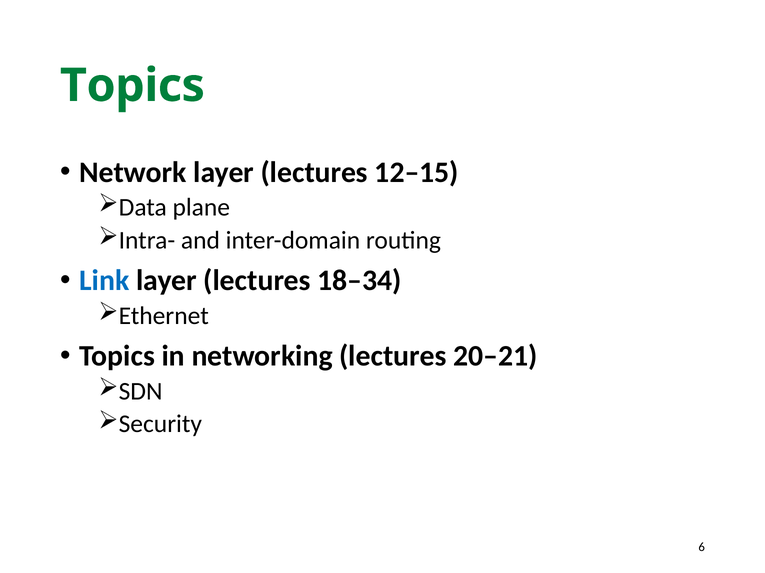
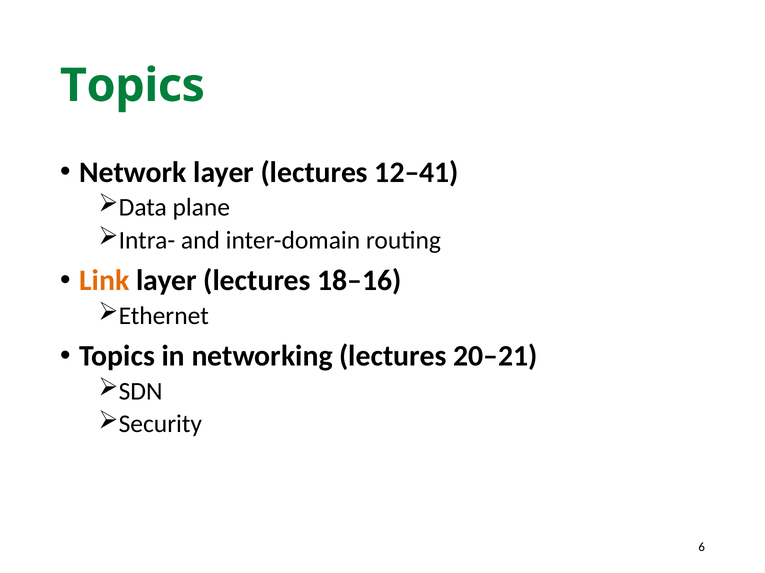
12–15: 12–15 -> 12–41 (417, 172)
Link colour: blue -> orange (104, 281)
18–34: 18–34 -> 18–16 (359, 281)
